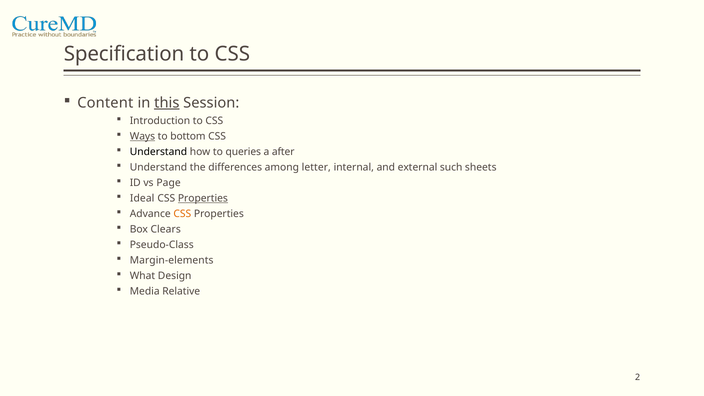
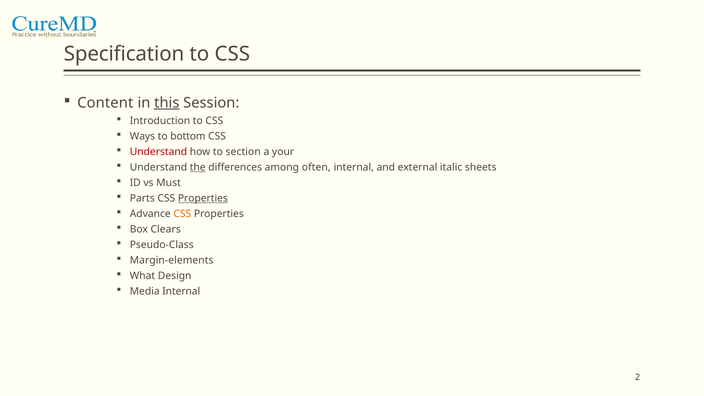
Ways underline: present -> none (142, 136)
Understand colour: black -> red (158, 152)
queries: queries -> section (243, 152)
after: after -> your (283, 152)
the underline: none -> present (198, 167)
letter: letter -> often (316, 167)
such: such -> italic (451, 167)
Page: Page -> Must (169, 183)
Ideal: Ideal -> Parts (142, 198)
Media Relative: Relative -> Internal (181, 291)
